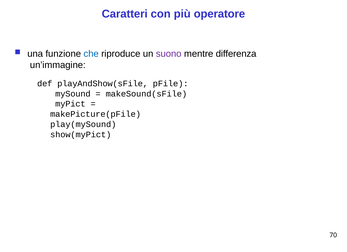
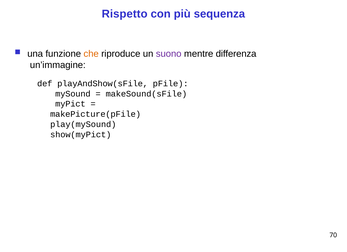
Caratteri: Caratteri -> Rispetto (125, 14)
operatore: operatore -> sequenza (219, 14)
che colour: blue -> orange (91, 54)
